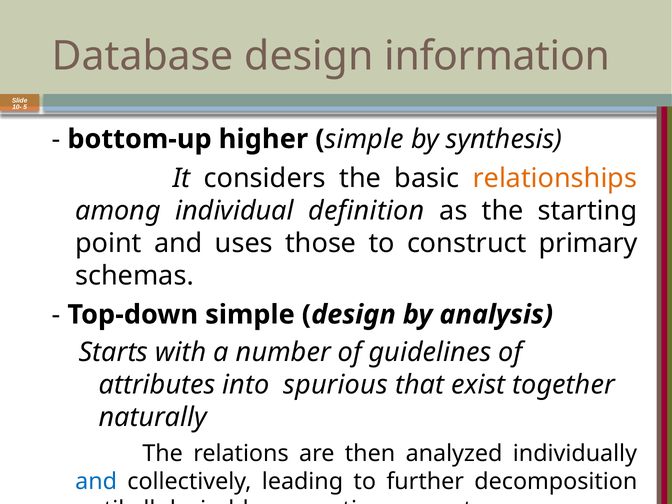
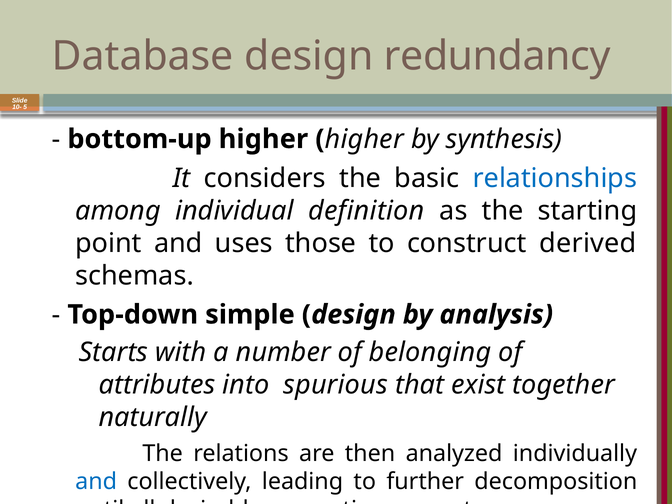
information: information -> redundancy (497, 56)
simple: simple -> higher (364, 139)
relationships colour: orange -> blue (555, 178)
primary: primary -> derived (588, 243)
guidelines: guidelines -> belonging (430, 352)
